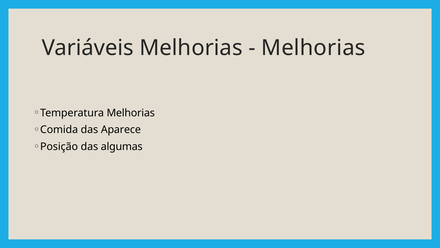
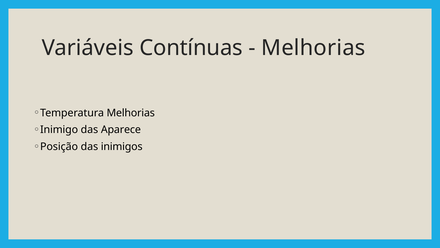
Variáveis Melhorias: Melhorias -> Contínuas (191, 48)
Comida: Comida -> Inimigo (59, 130)
algumas: algumas -> inimigos (122, 146)
